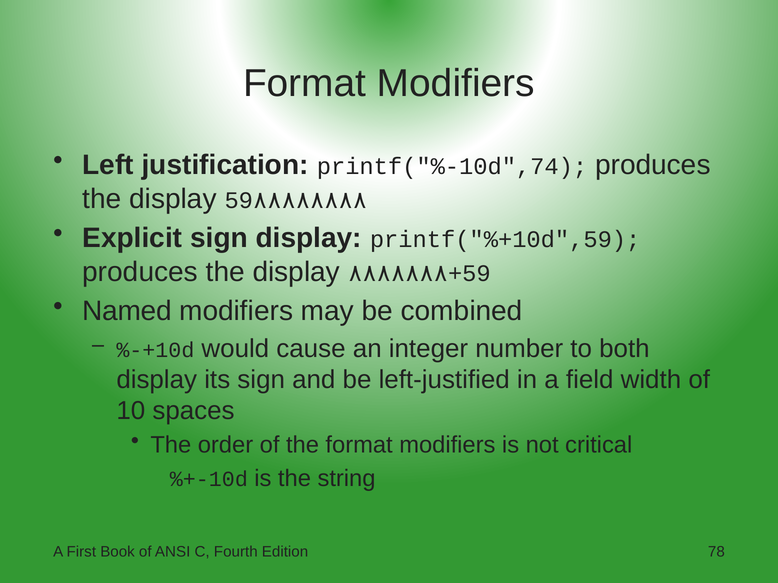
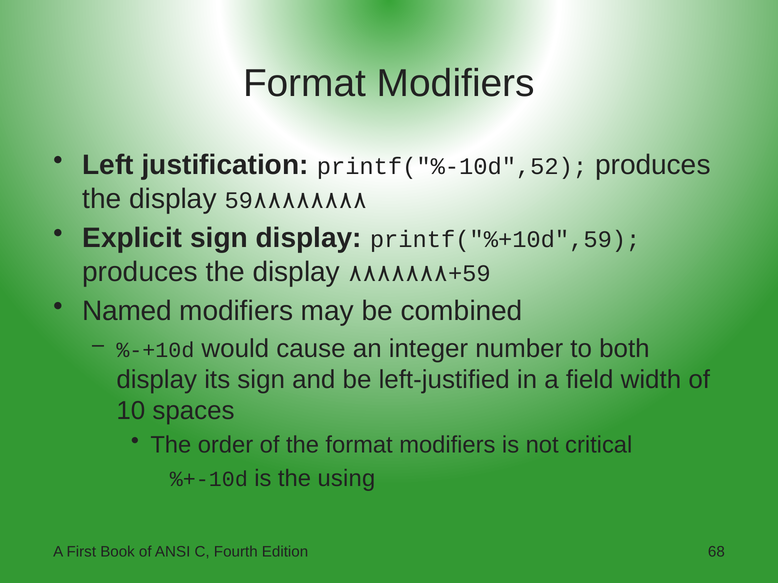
printf("%-10d",74: printf("%-10d",74 -> printf("%-10d",52 (452, 167)
string: string -> using (346, 479)
78: 78 -> 68 (716, 552)
